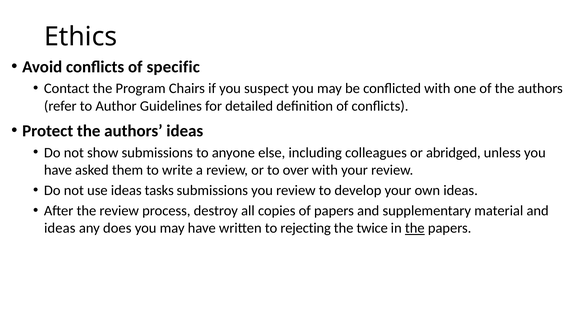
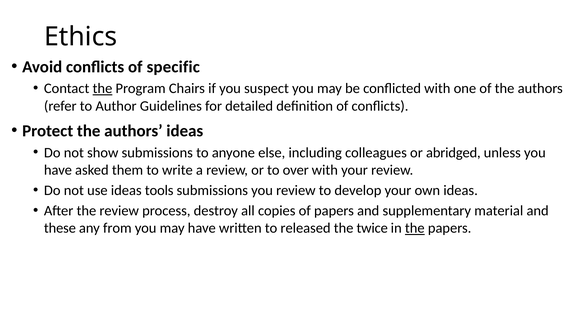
the underline: none -> present (102, 89)
tasks: tasks -> tools (159, 191)
ideas: ideas -> these (60, 228)
does: does -> from (117, 228)
rejecting: rejecting -> released (306, 228)
